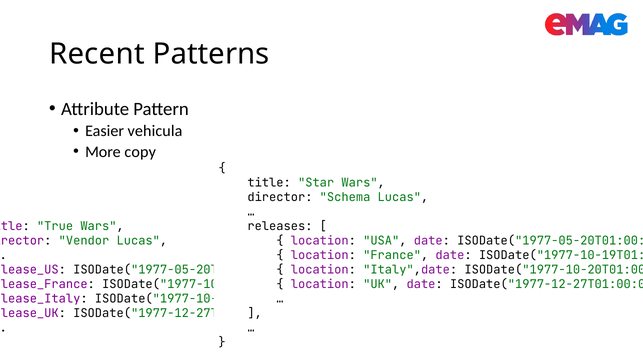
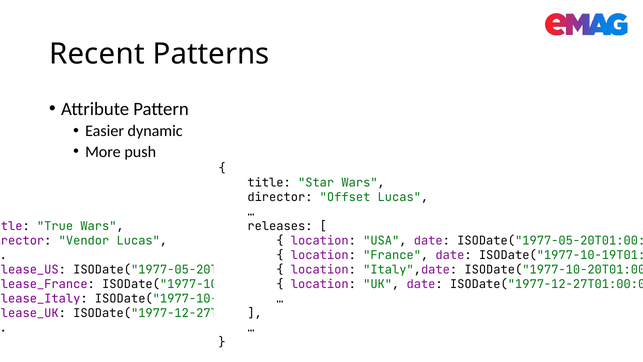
vehicula: vehicula -> dynamic (155, 131)
copy: copy -> push (140, 152)
Schema: Schema -> Offset (345, 197)
